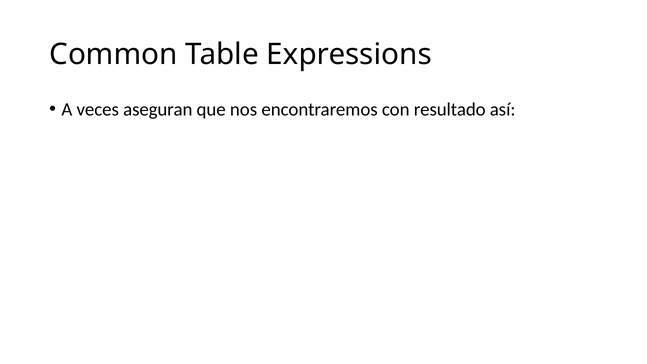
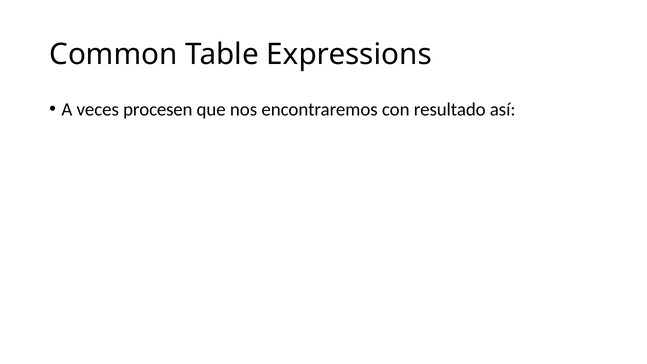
aseguran: aseguran -> procesen (158, 109)
